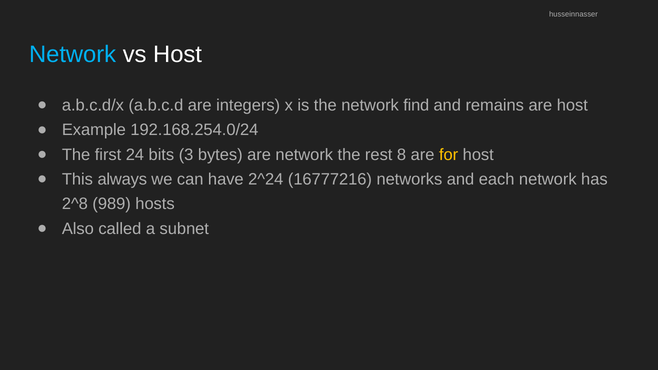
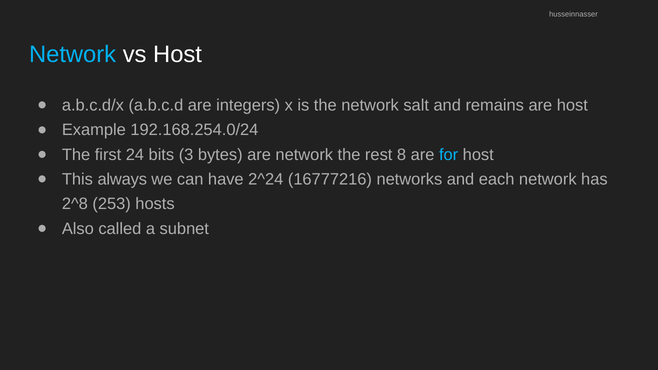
find: find -> salt (416, 105)
for colour: yellow -> light blue (449, 155)
989: 989 -> 253 (112, 204)
